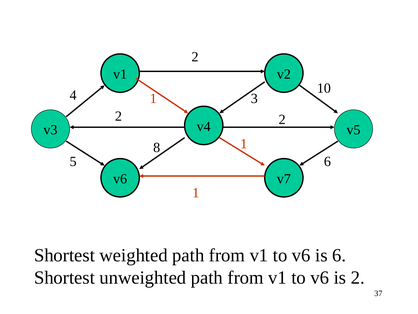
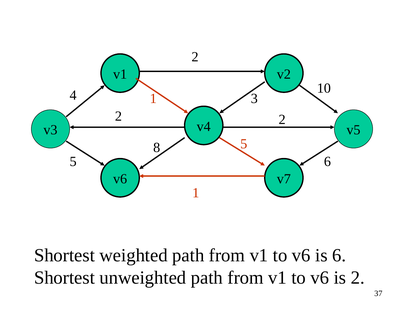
8 1: 1 -> 5 (244, 144)
